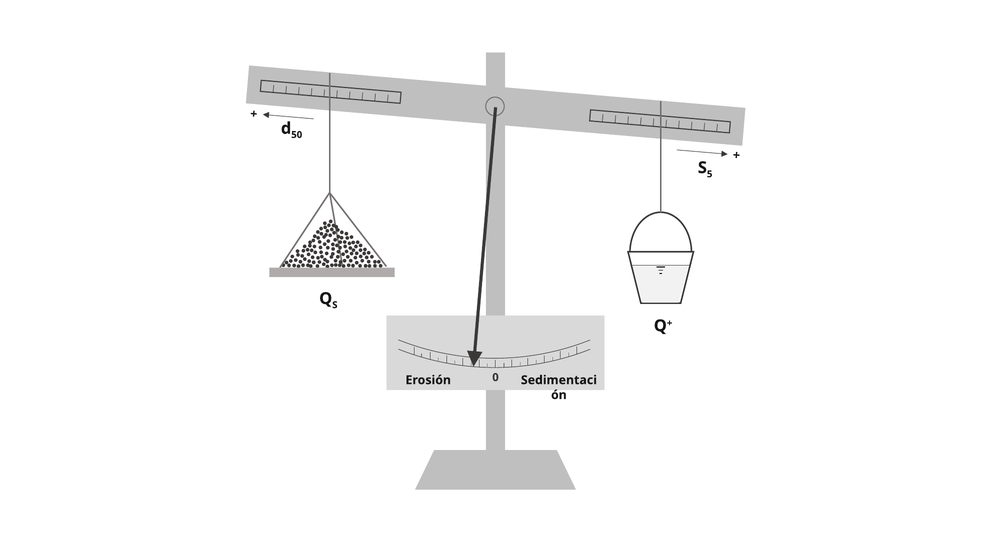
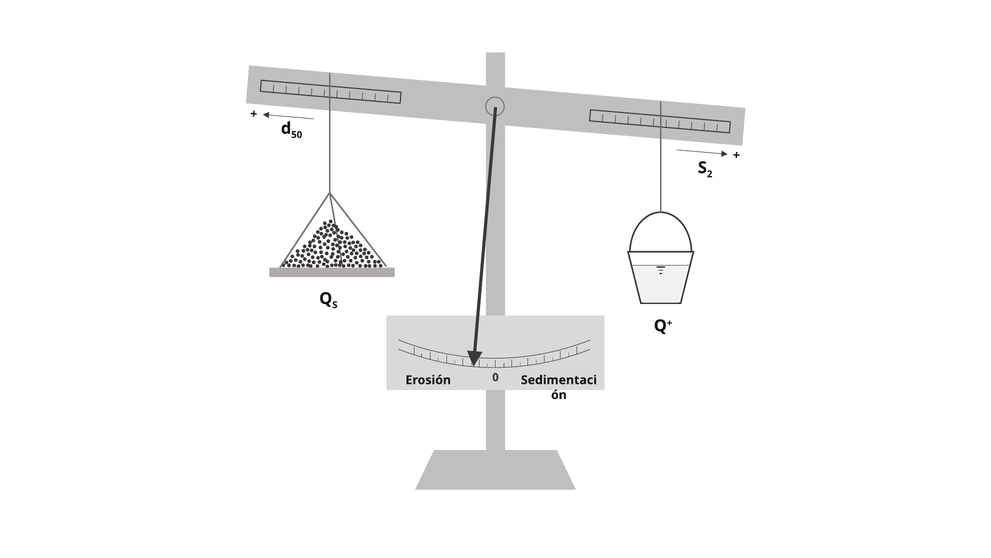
5: 5 -> 2 (710, 174)
